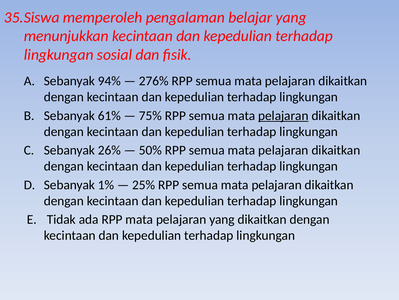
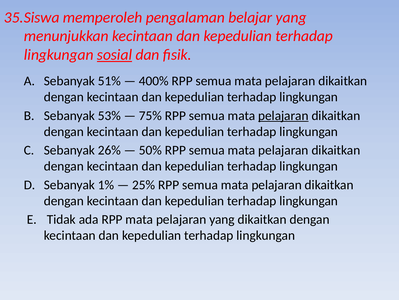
sosial underline: none -> present (115, 55)
94%: 94% -> 51% (109, 81)
276%: 276% -> 400% (154, 81)
61%: 61% -> 53% (109, 115)
